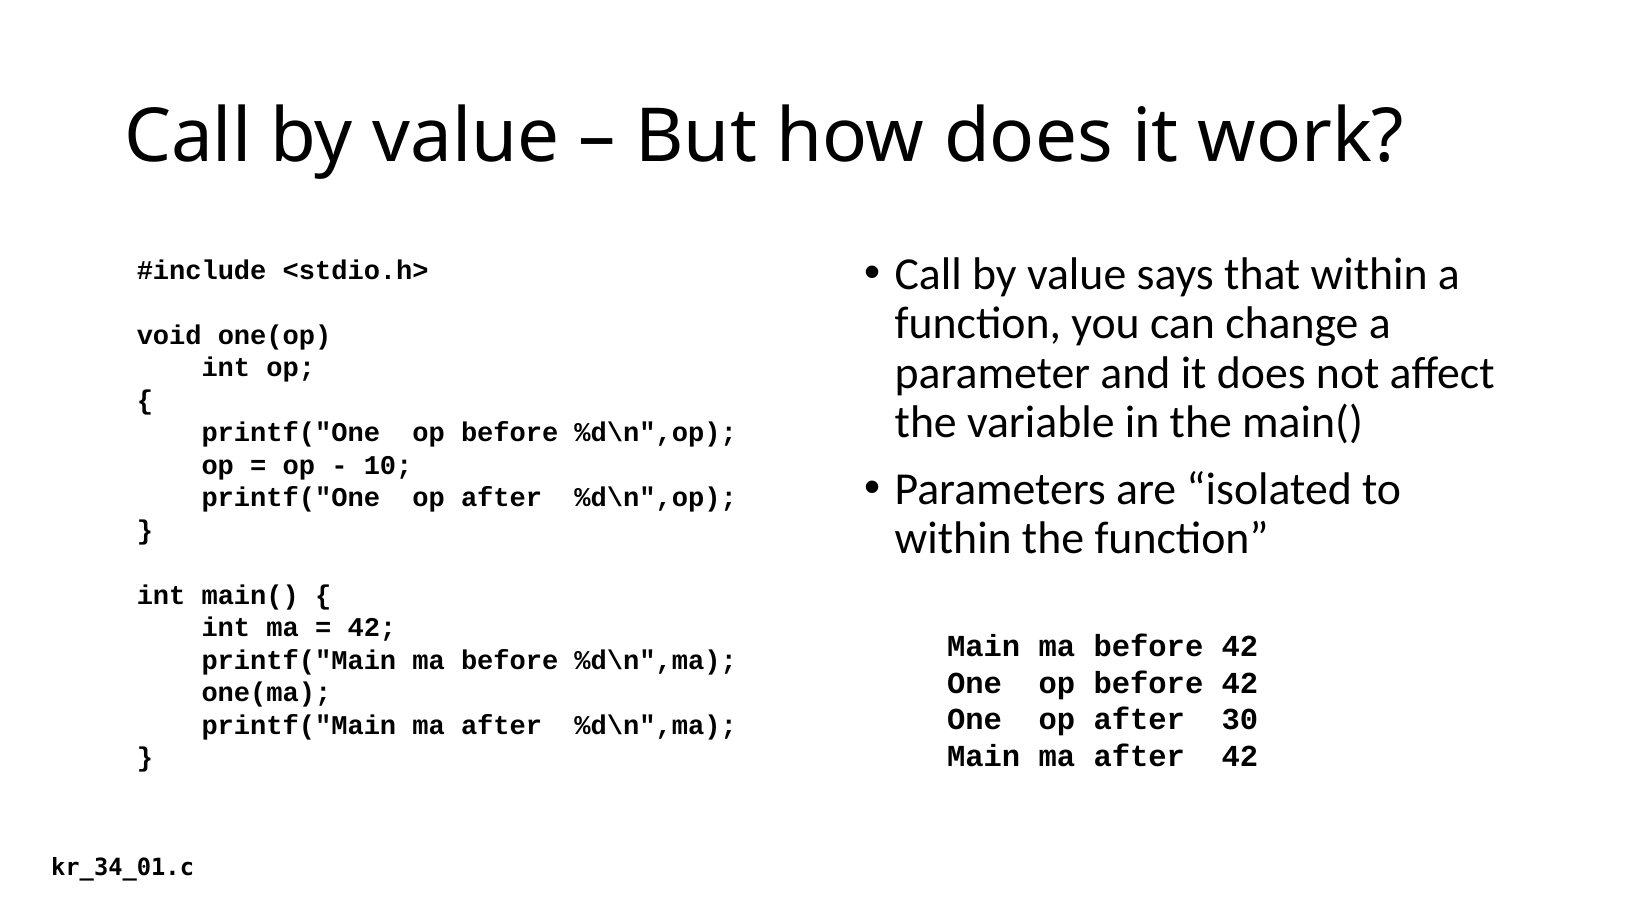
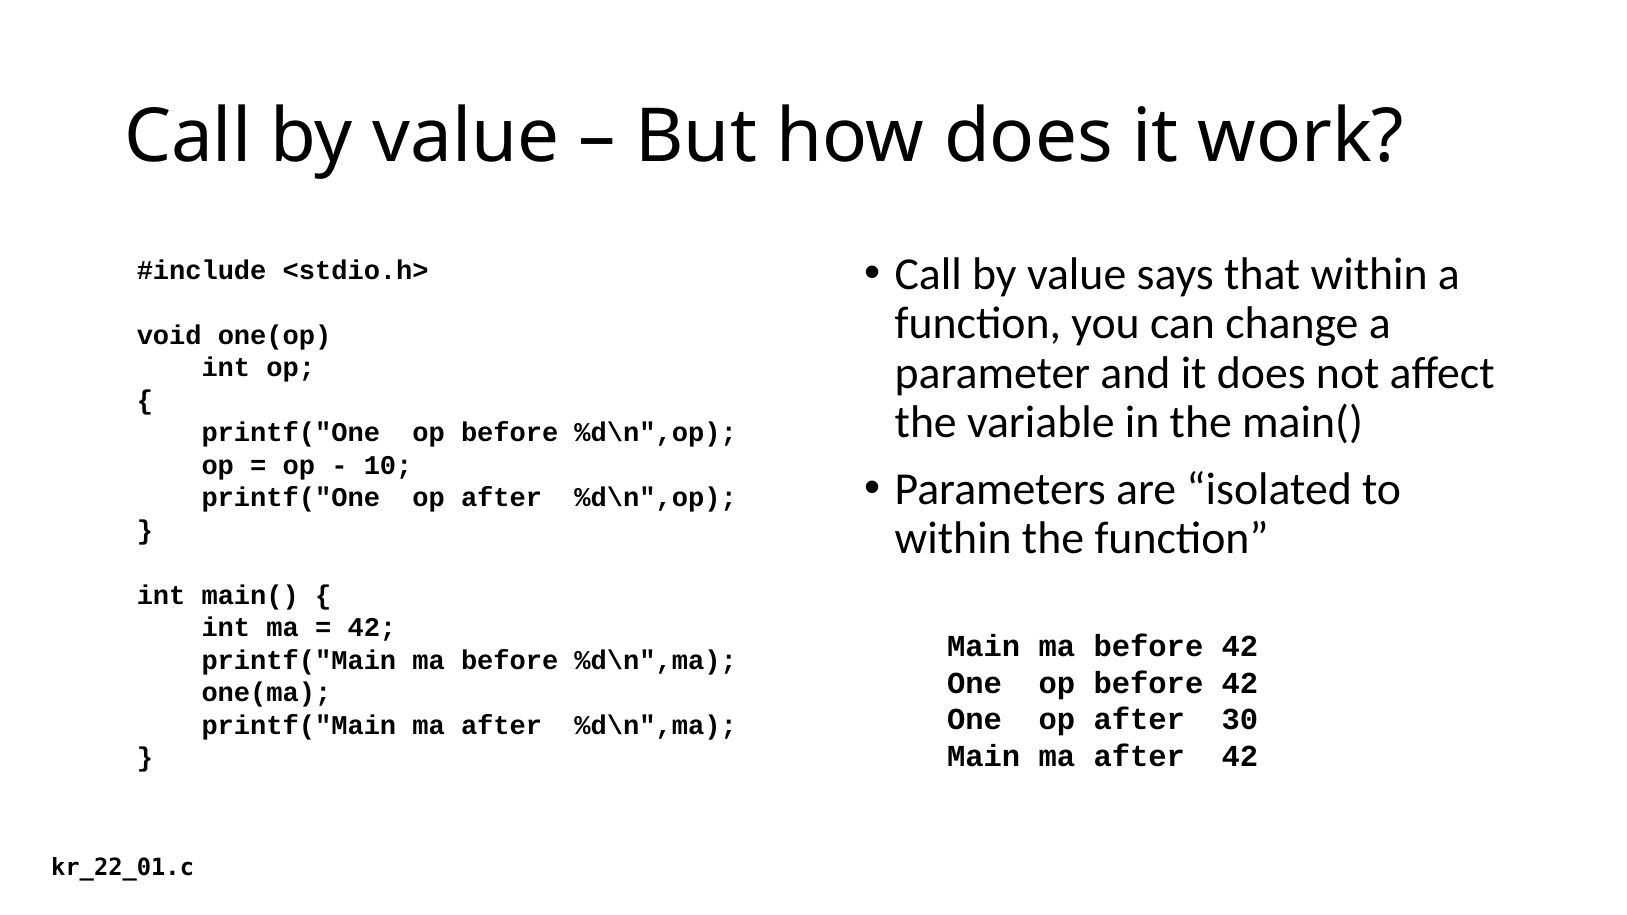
kr_34_01.c: kr_34_01.c -> kr_22_01.c (123, 868)
